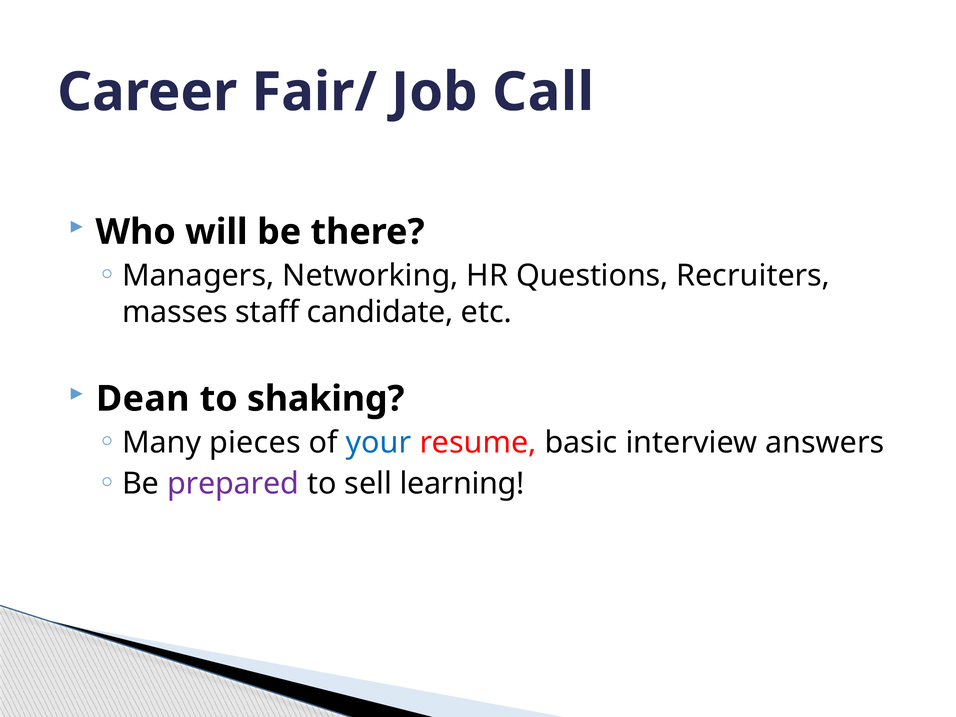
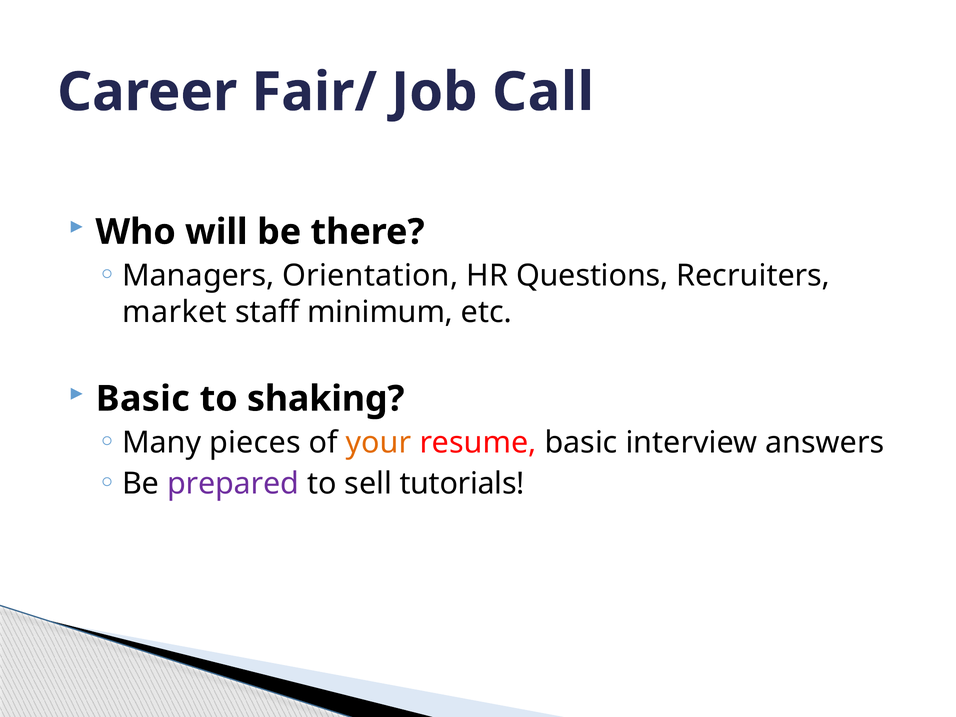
Networking: Networking -> Orientation (370, 276)
masses: masses -> market (175, 312)
candidate: candidate -> minimum (380, 312)
Dean: Dean -> Basic (143, 399)
your colour: blue -> orange (379, 443)
learning: learning -> tutorials (462, 483)
